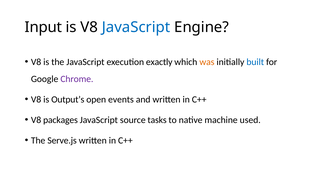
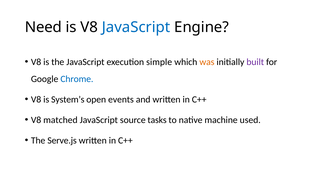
Input: Input -> Need (43, 27)
exactly: exactly -> simple (159, 62)
built colour: blue -> purple (255, 62)
Chrome colour: purple -> blue (77, 79)
Output’s: Output’s -> System’s (68, 100)
packages: packages -> matched (60, 120)
